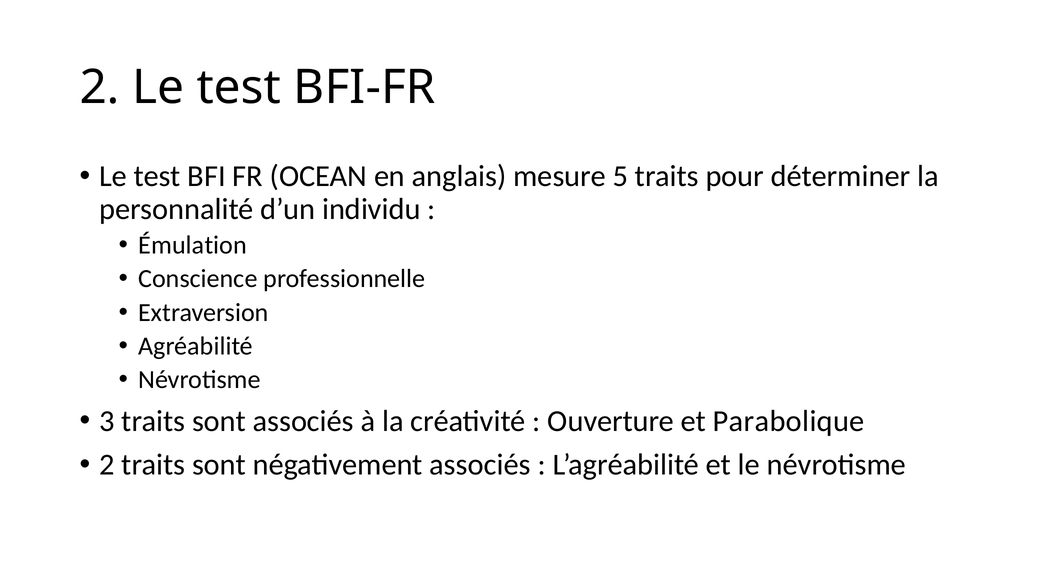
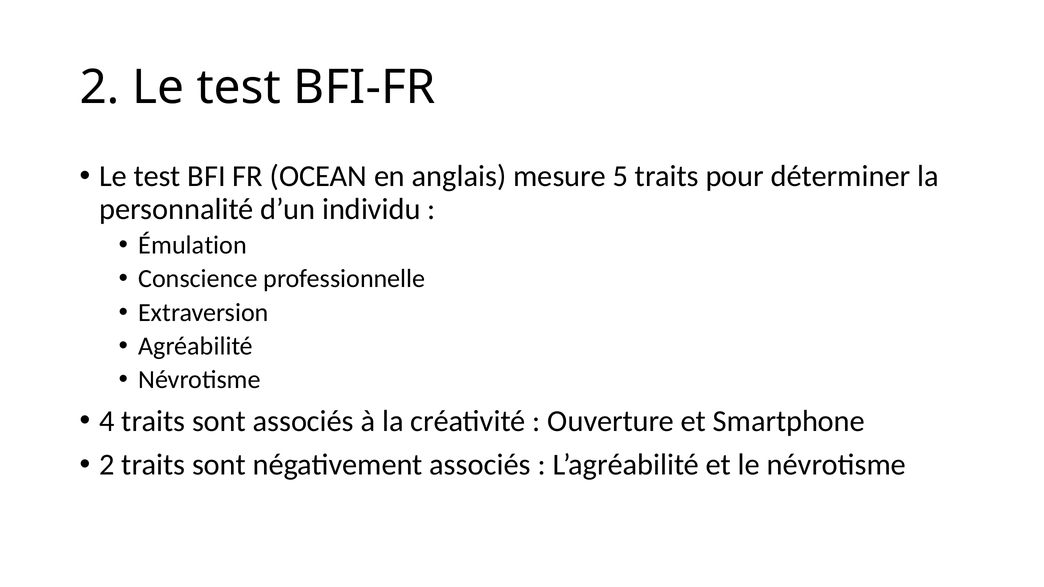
3: 3 -> 4 (107, 421)
Parabolique: Parabolique -> Smartphone (789, 421)
